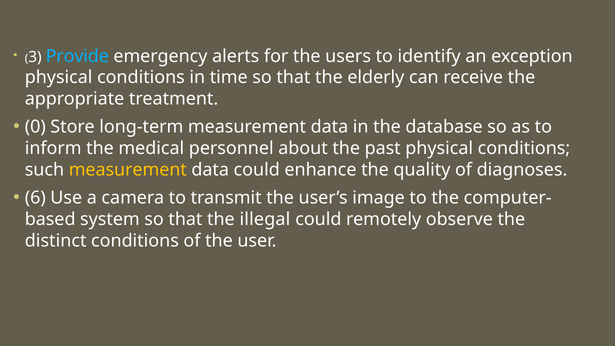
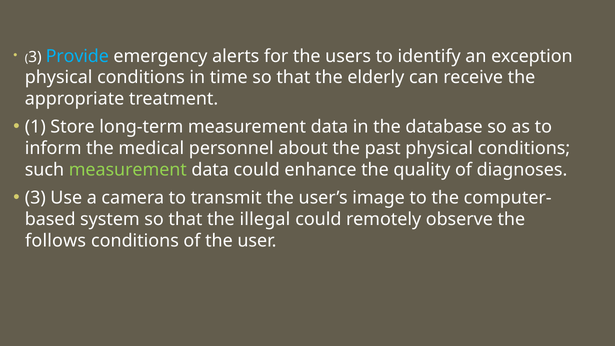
0: 0 -> 1 (35, 127)
measurement colour: yellow -> light green (128, 170)
6: 6 -> 3 (35, 198)
distinct: distinct -> follows (56, 241)
